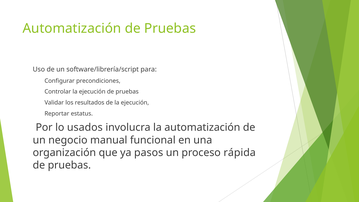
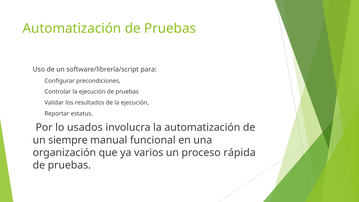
negocio: negocio -> siempre (68, 140)
pasos: pasos -> varios (149, 153)
